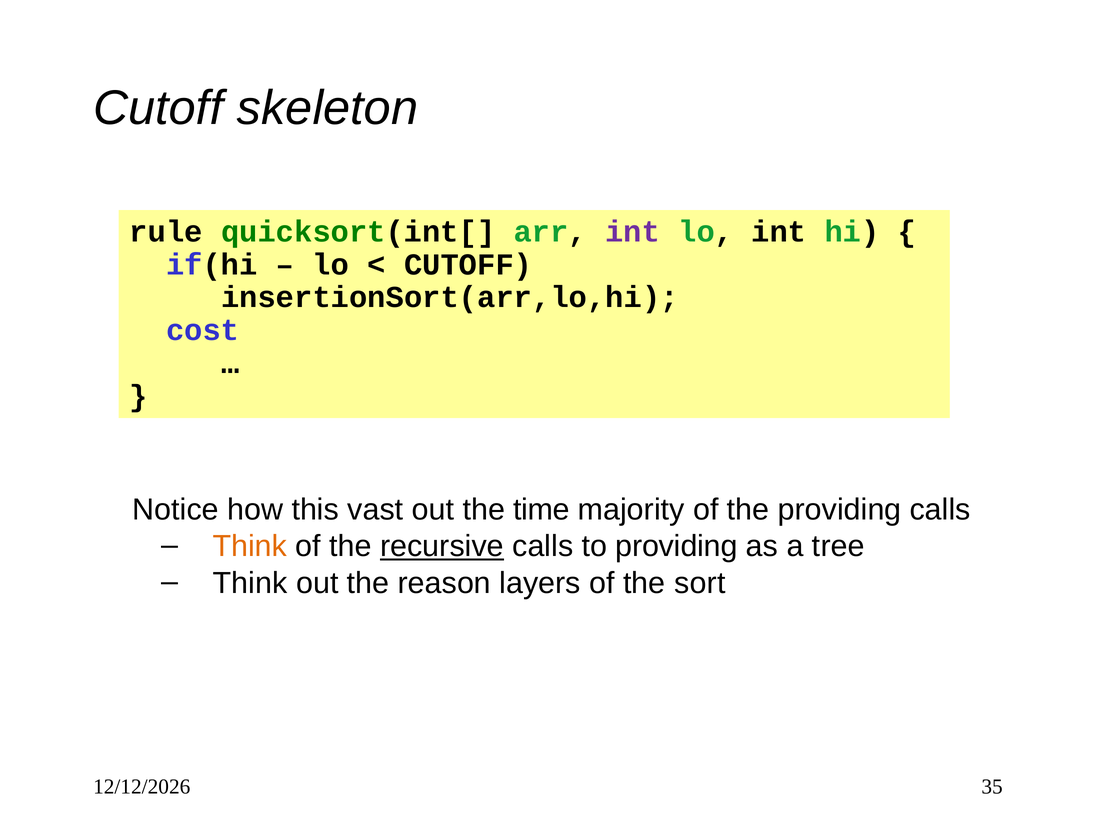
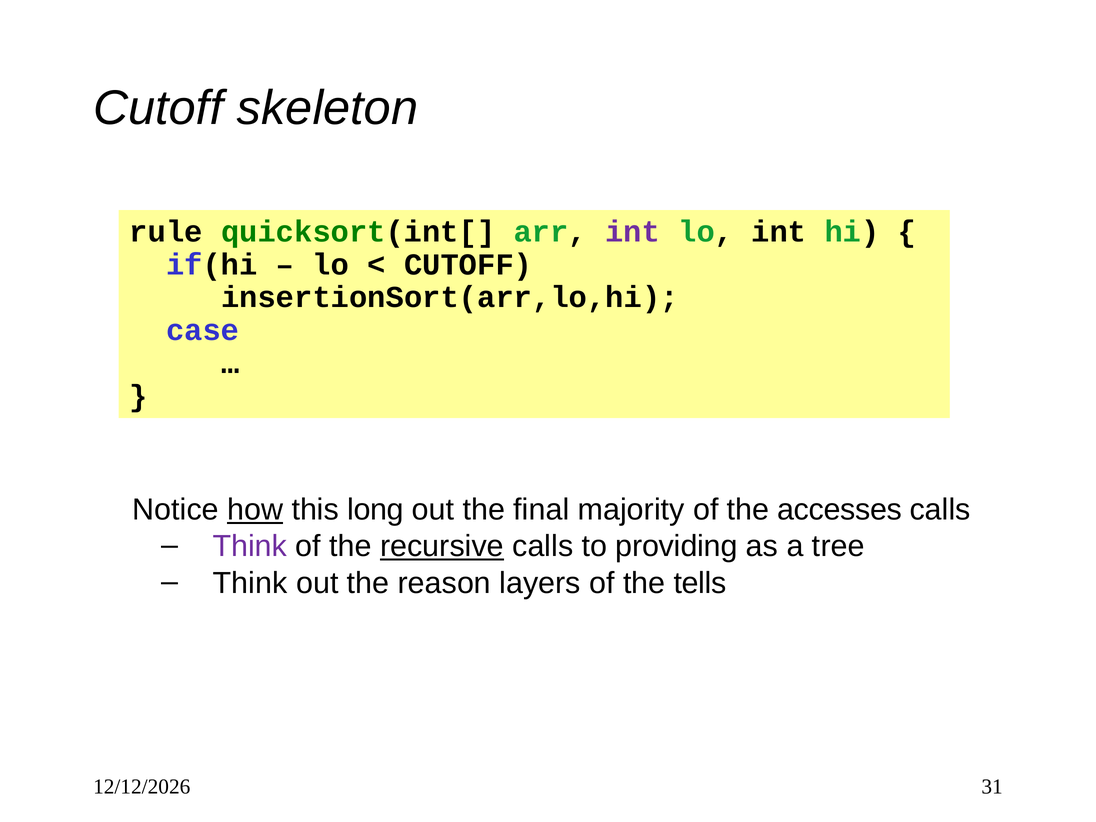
cost: cost -> case (203, 330)
how underline: none -> present (255, 510)
vast: vast -> long (376, 510)
time: time -> final (541, 510)
the providing: providing -> accesses (840, 510)
Think colour: orange -> purple (250, 546)
sort: sort -> tells (700, 583)
35: 35 -> 31 (992, 787)
